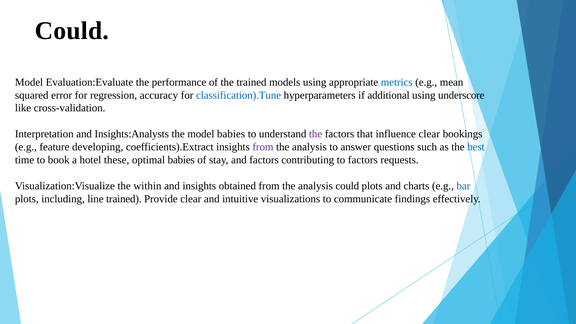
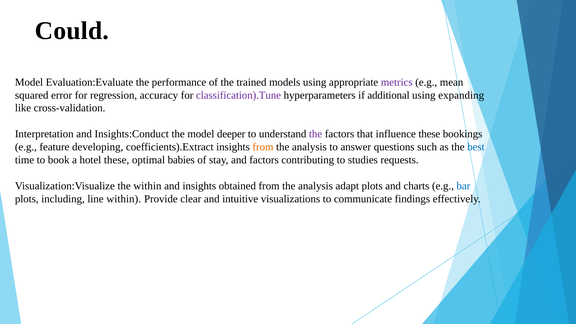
metrics colour: blue -> purple (397, 82)
classification).Tune colour: blue -> purple (239, 95)
underscore: underscore -> expanding (461, 95)
Insights:Analysts: Insights:Analysts -> Insights:Conduct (132, 134)
model babies: babies -> deeper (231, 134)
influence clear: clear -> these (429, 134)
from colour: purple -> orange (263, 147)
to factors: factors -> studies (363, 160)
analysis could: could -> adapt (347, 186)
line trained: trained -> within (124, 199)
